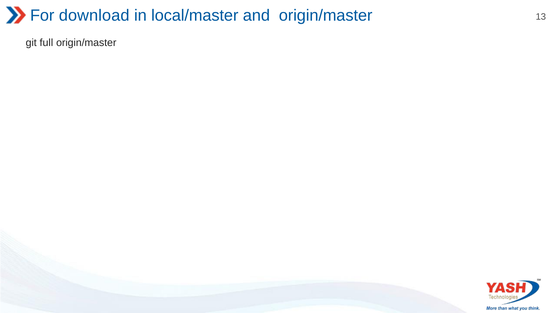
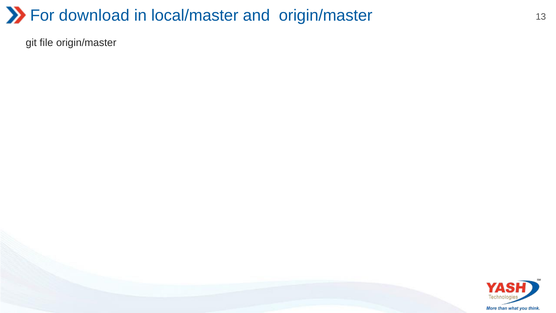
full: full -> file (46, 43)
